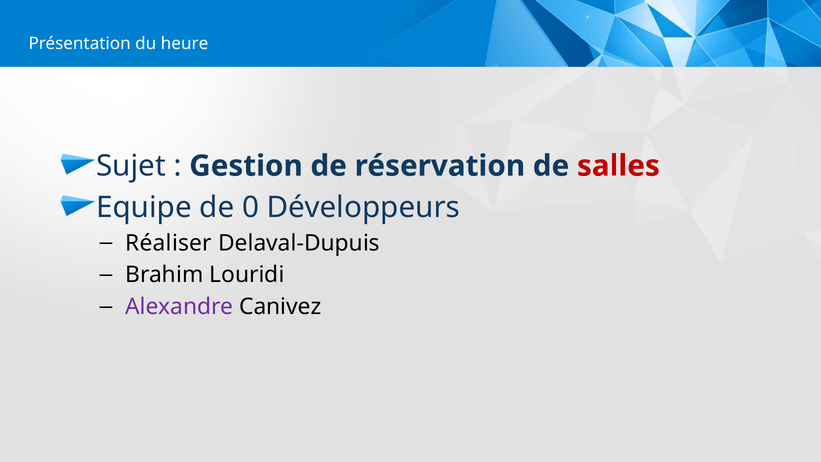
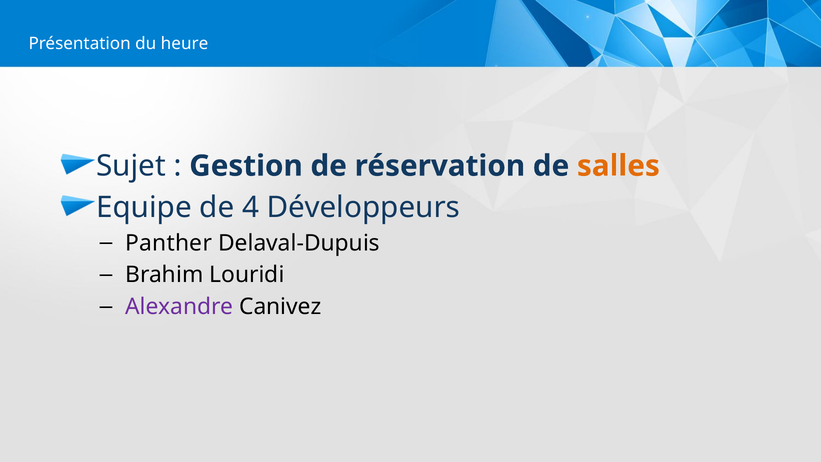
salles colour: red -> orange (618, 166)
0: 0 -> 4 (251, 207)
Réaliser: Réaliser -> Panther (169, 243)
